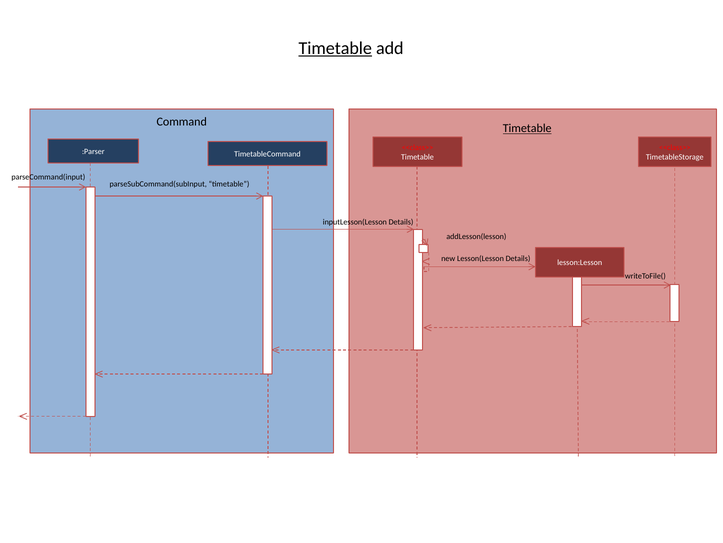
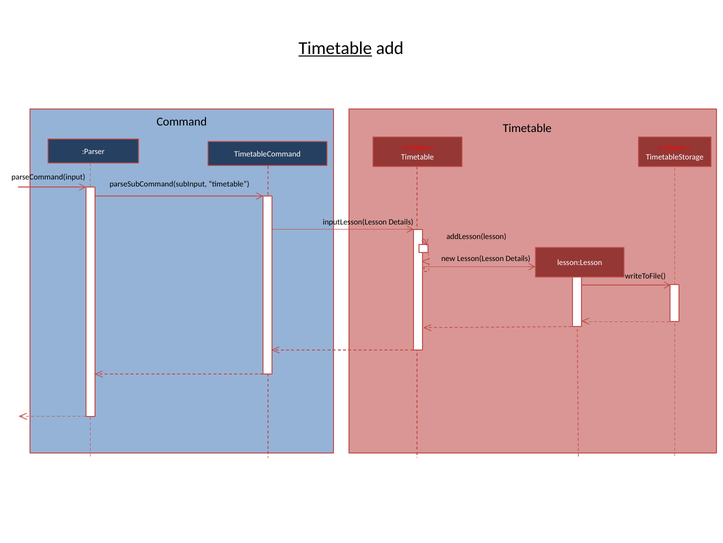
Timetable underline: present -> none (527, 128)
